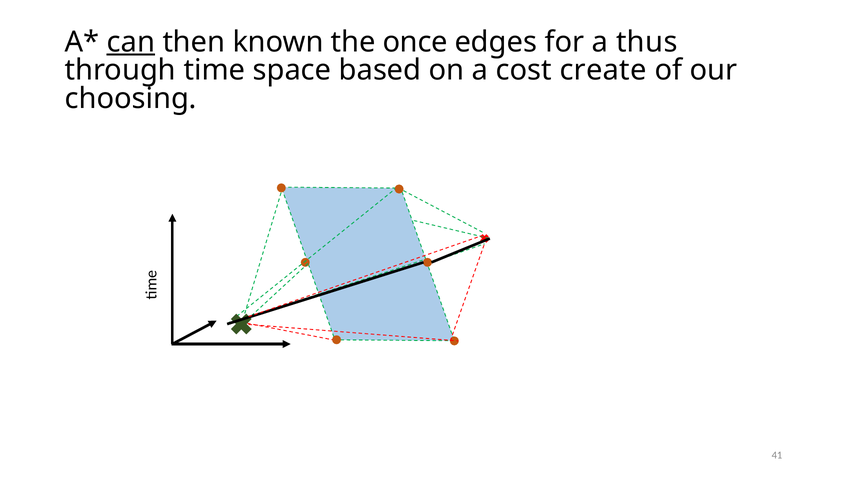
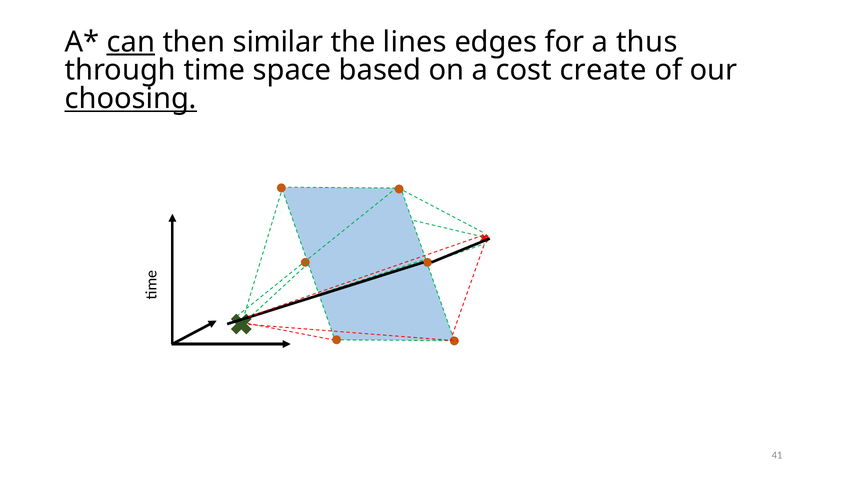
known: known -> similar (278, 42)
once: once -> lines (415, 42)
choosing underline: none -> present (131, 99)
